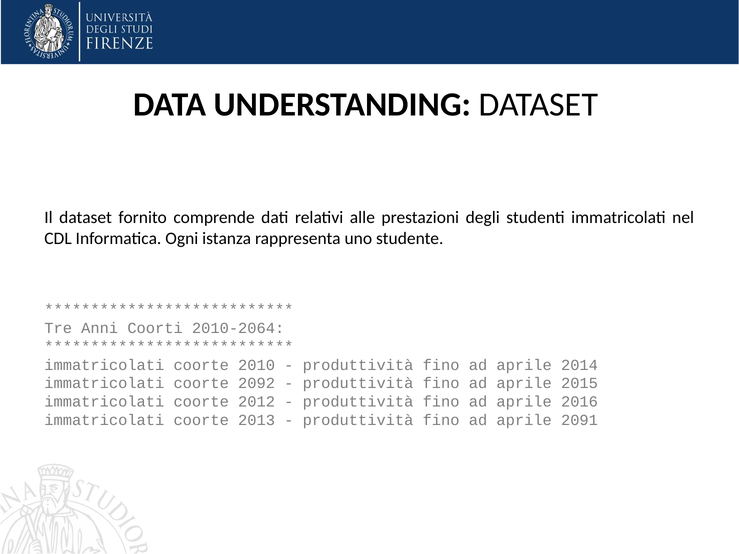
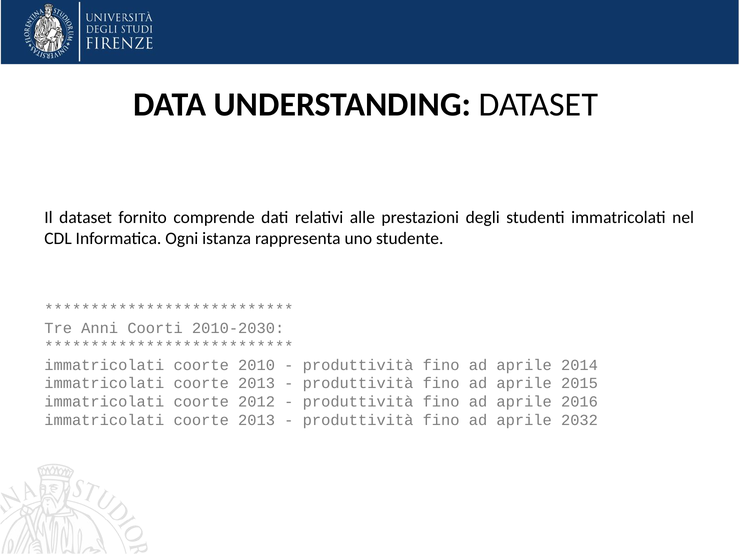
2010-2064: 2010-2064 -> 2010-2030 (238, 328)
2092: 2092 -> 2013 (257, 384)
2091: 2091 -> 2032 (579, 421)
